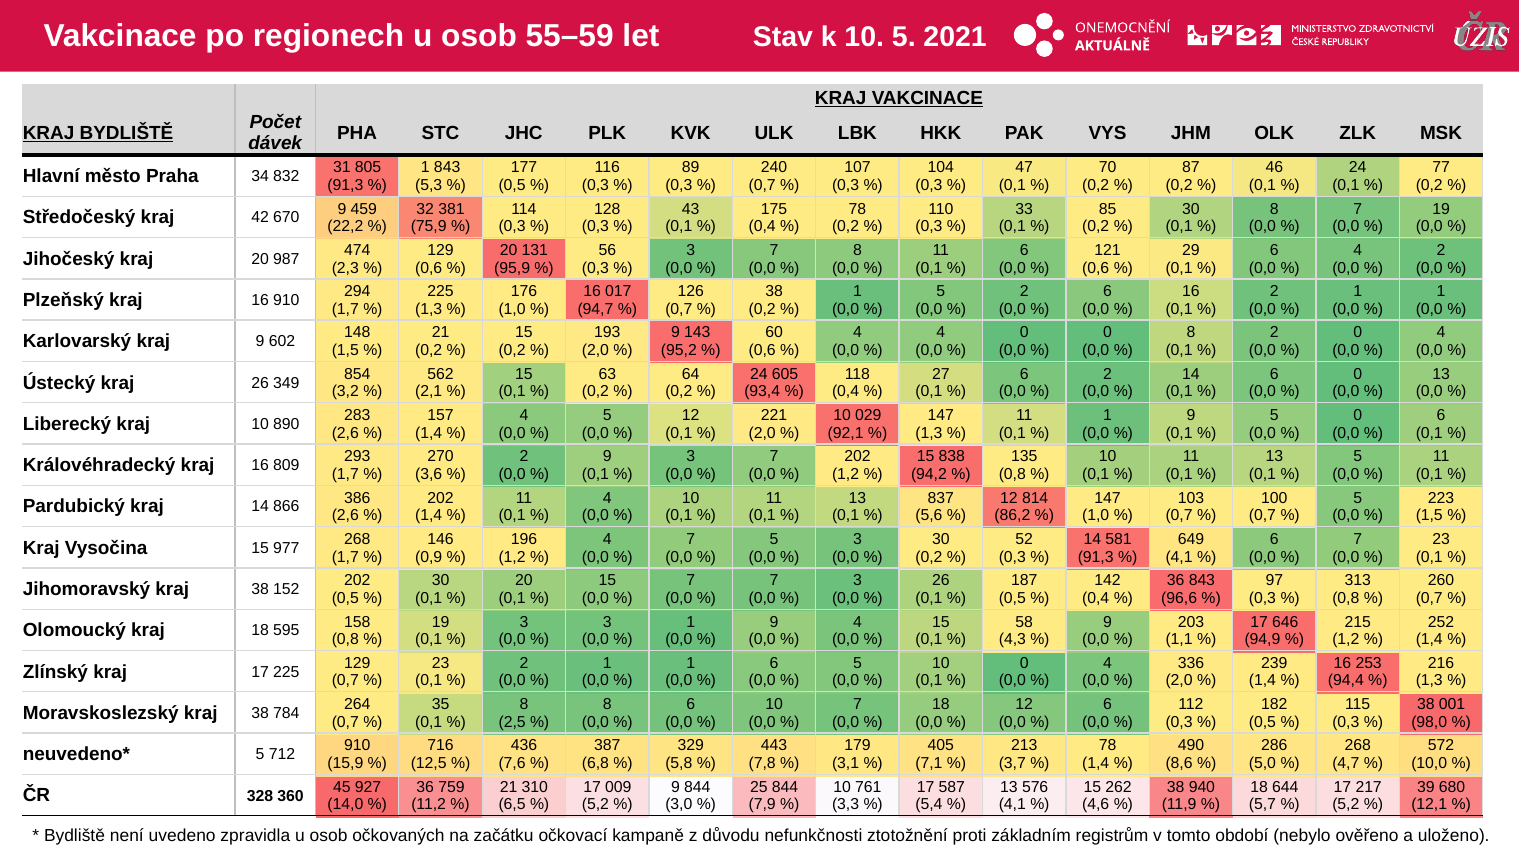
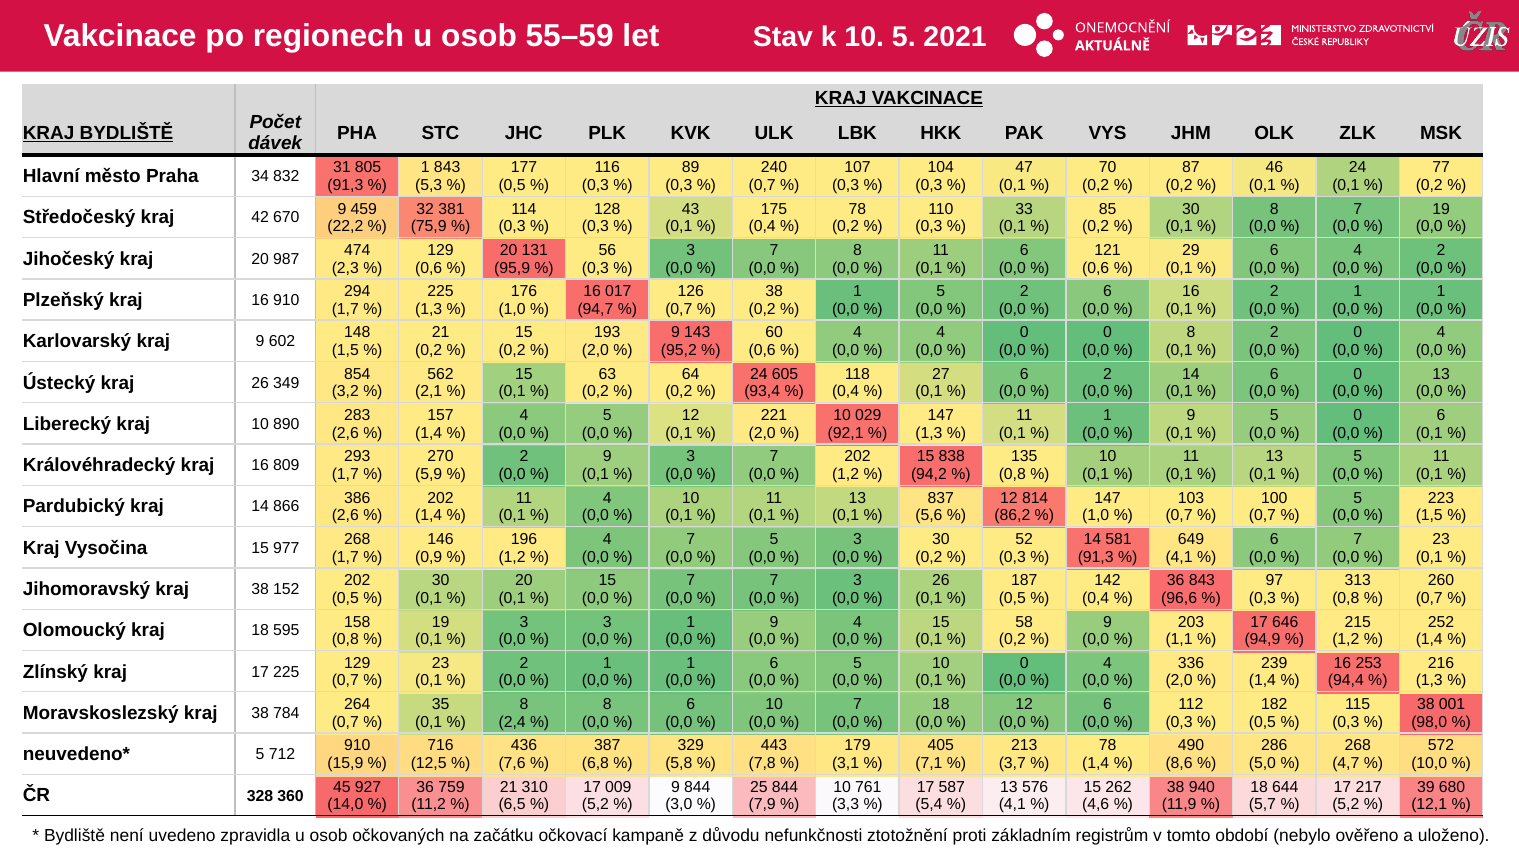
3,6: 3,6 -> 5,9 (429, 474)
4,3: 4,3 -> 0,2 (1012, 639)
2,5: 2,5 -> 2,4 (512, 722)
